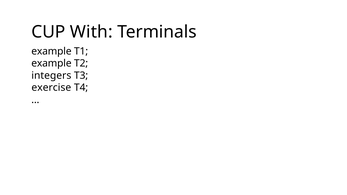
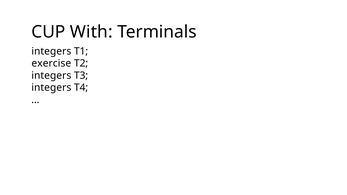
example: example -> integers (51, 51)
example: example -> exercise (51, 63)
exercise: exercise -> integers (51, 88)
